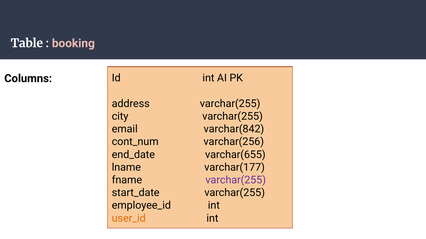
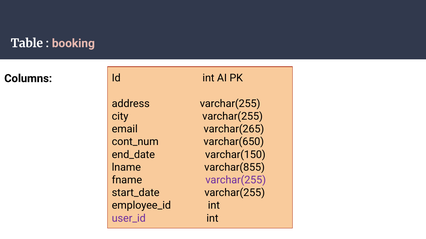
varchar(842: varchar(842 -> varchar(265 (234, 129)
varchar(256: varchar(256 -> varchar(650 (234, 142)
varchar(655: varchar(655 -> varchar(150 (235, 155)
varchar(177: varchar(177 -> varchar(855 (235, 168)
user_id colour: orange -> purple (129, 219)
